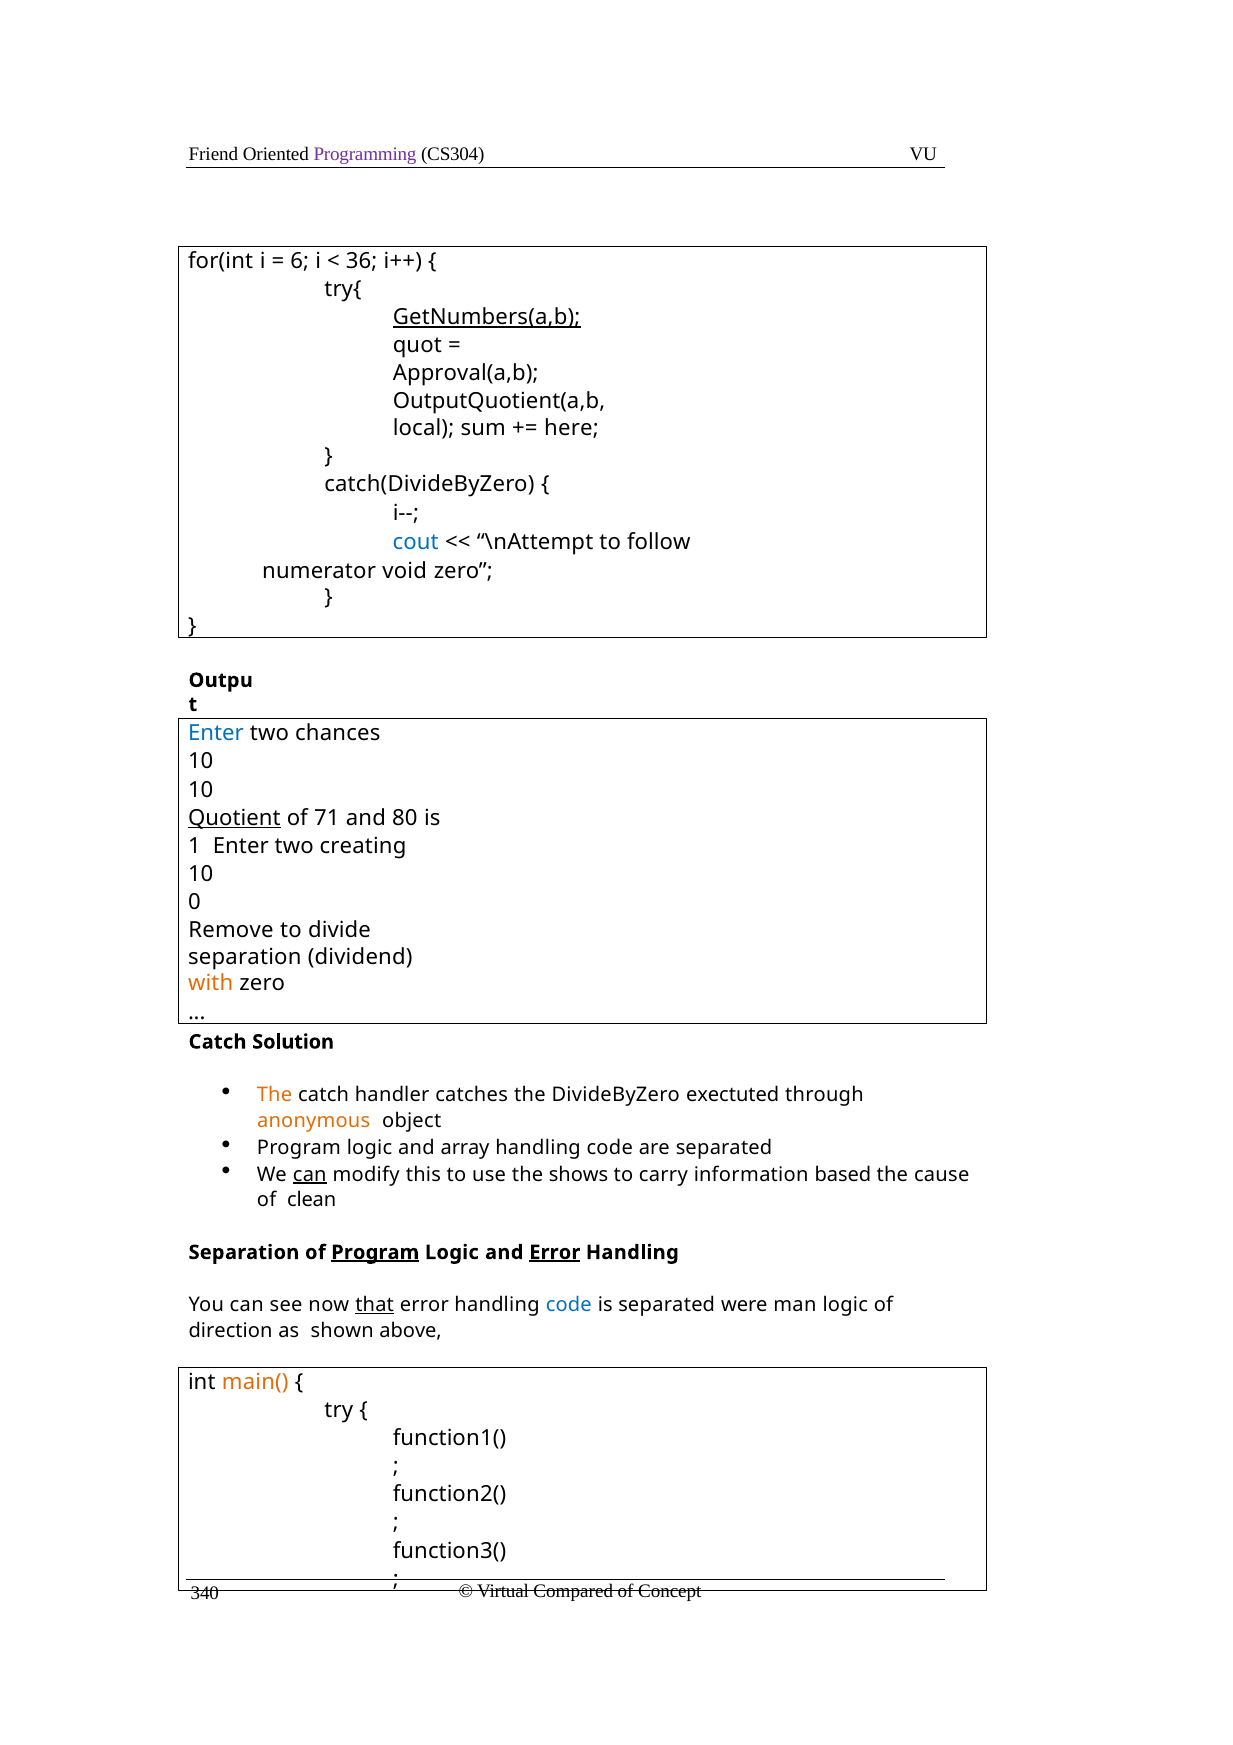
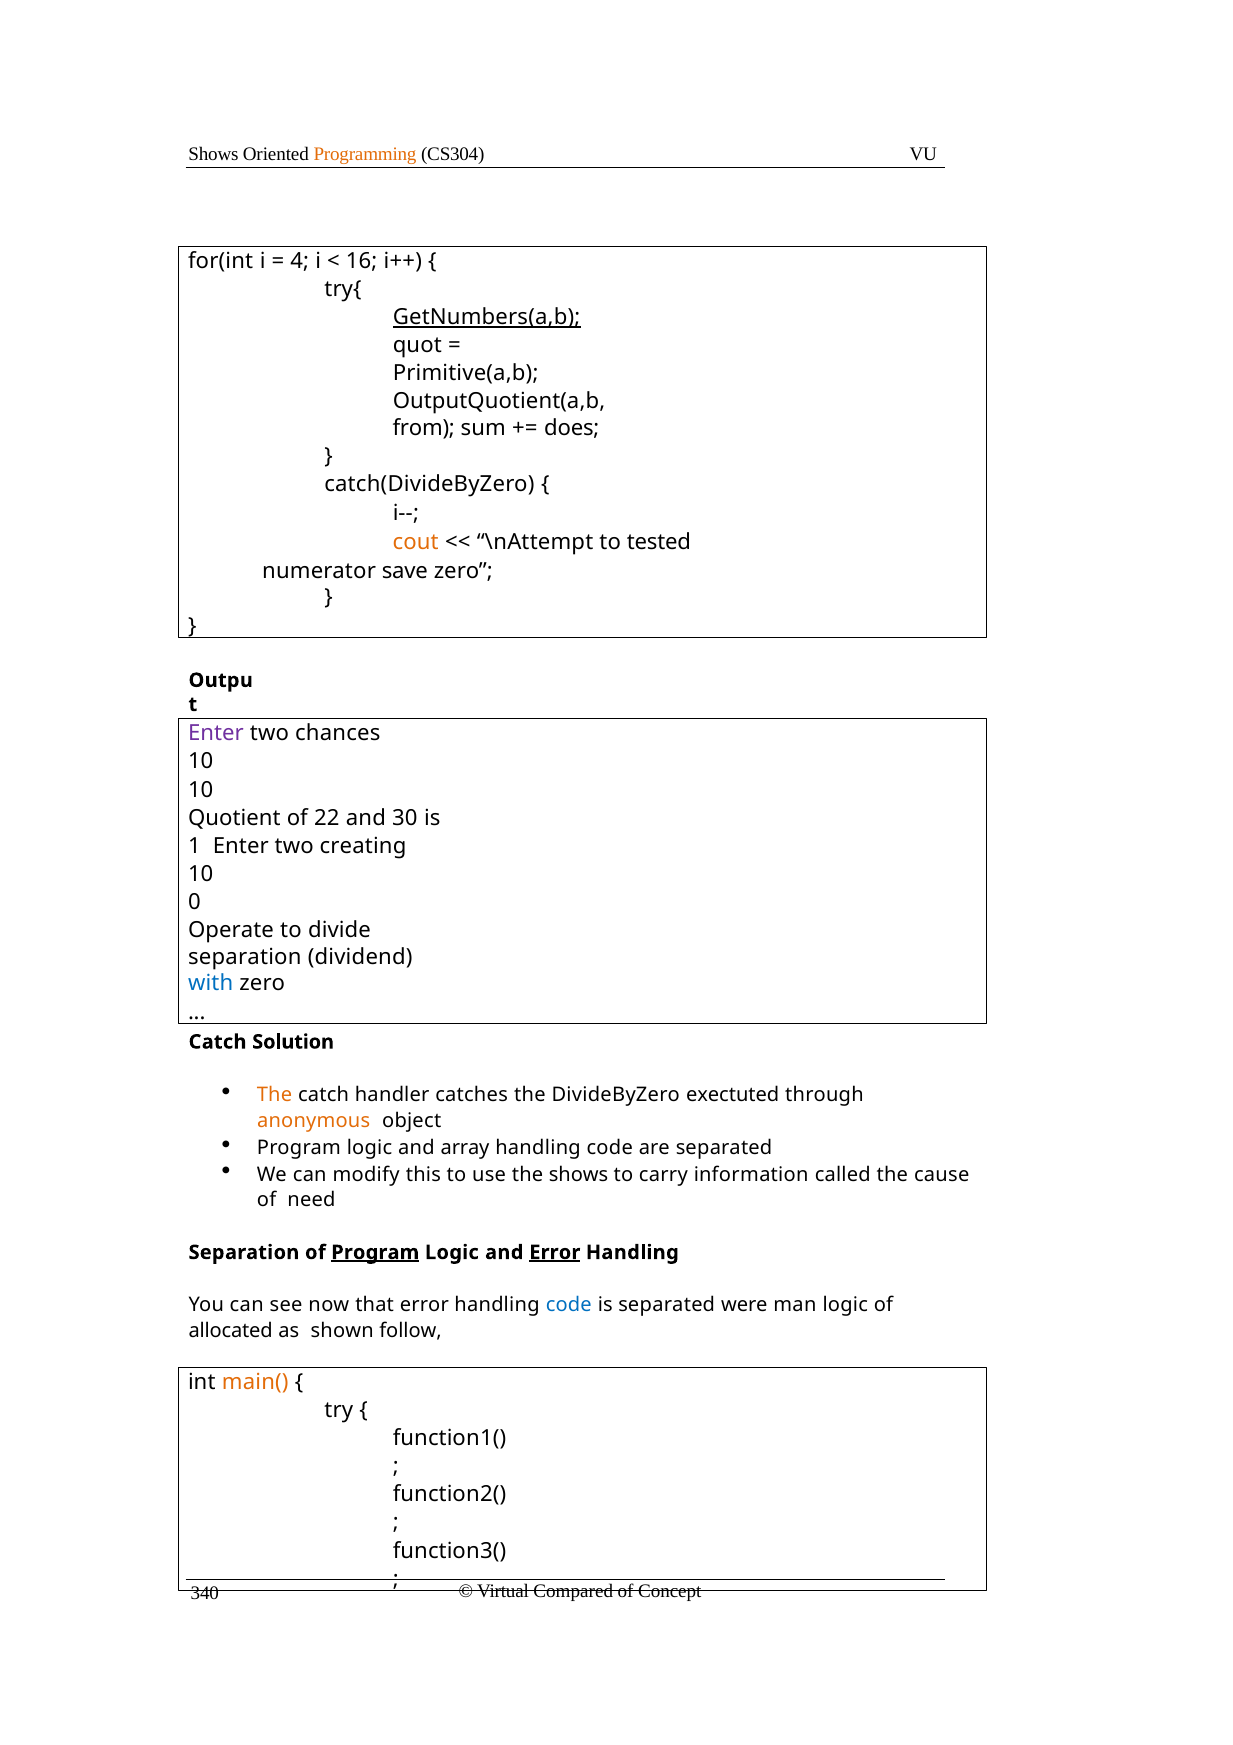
Friend: Friend -> Shows (214, 154)
Programming colour: purple -> orange (365, 154)
6: 6 -> 4 (300, 261)
36: 36 -> 16 (362, 261)
Approval(a,b: Approval(a,b -> Primitive(a,b (466, 374)
local: local -> from (424, 428)
here: here -> does (572, 428)
cout colour: blue -> orange (416, 542)
follow: follow -> tested (659, 542)
void: void -> save (405, 571)
Enter colour: blue -> purple (216, 733)
Quotient underline: present -> none (234, 818)
71: 71 -> 22 (327, 818)
80: 80 -> 30 (405, 818)
Remove: Remove -> Operate (231, 931)
with colour: orange -> blue (211, 984)
can underline: present -> none (310, 1174)
based: based -> called (843, 1174)
clean: clean -> need (311, 1200)
that underline: present -> none (375, 1305)
direction: direction -> allocated (231, 1330)
above: above -> follow (411, 1330)
